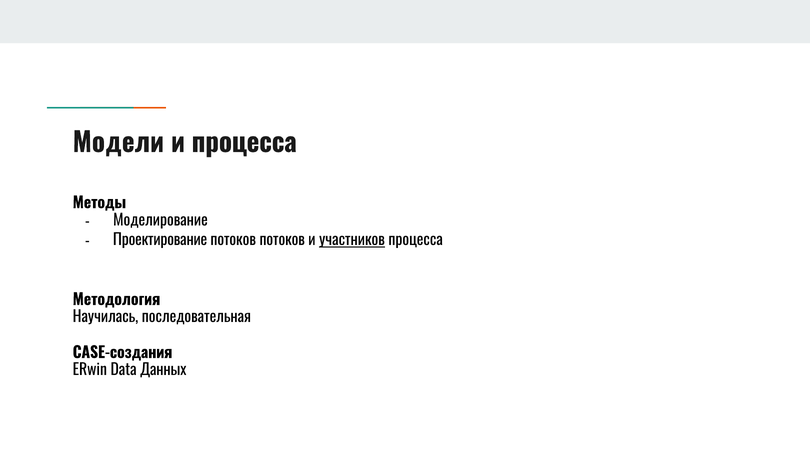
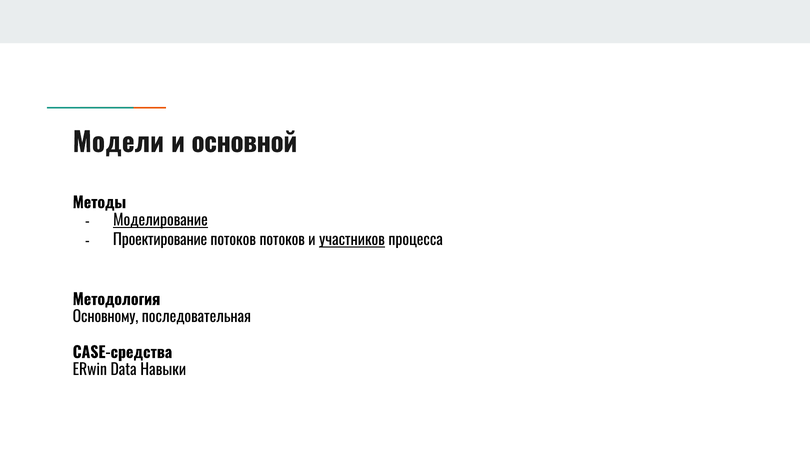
и процесса: процесса -> основной (244, 143)
Моделирование underline: none -> present (161, 220)
Научилась: Научилась -> Основному (106, 317)
CASE-создания: CASE-создания -> CASE-средства (122, 353)
Данных: Данных -> Навыки (163, 370)
